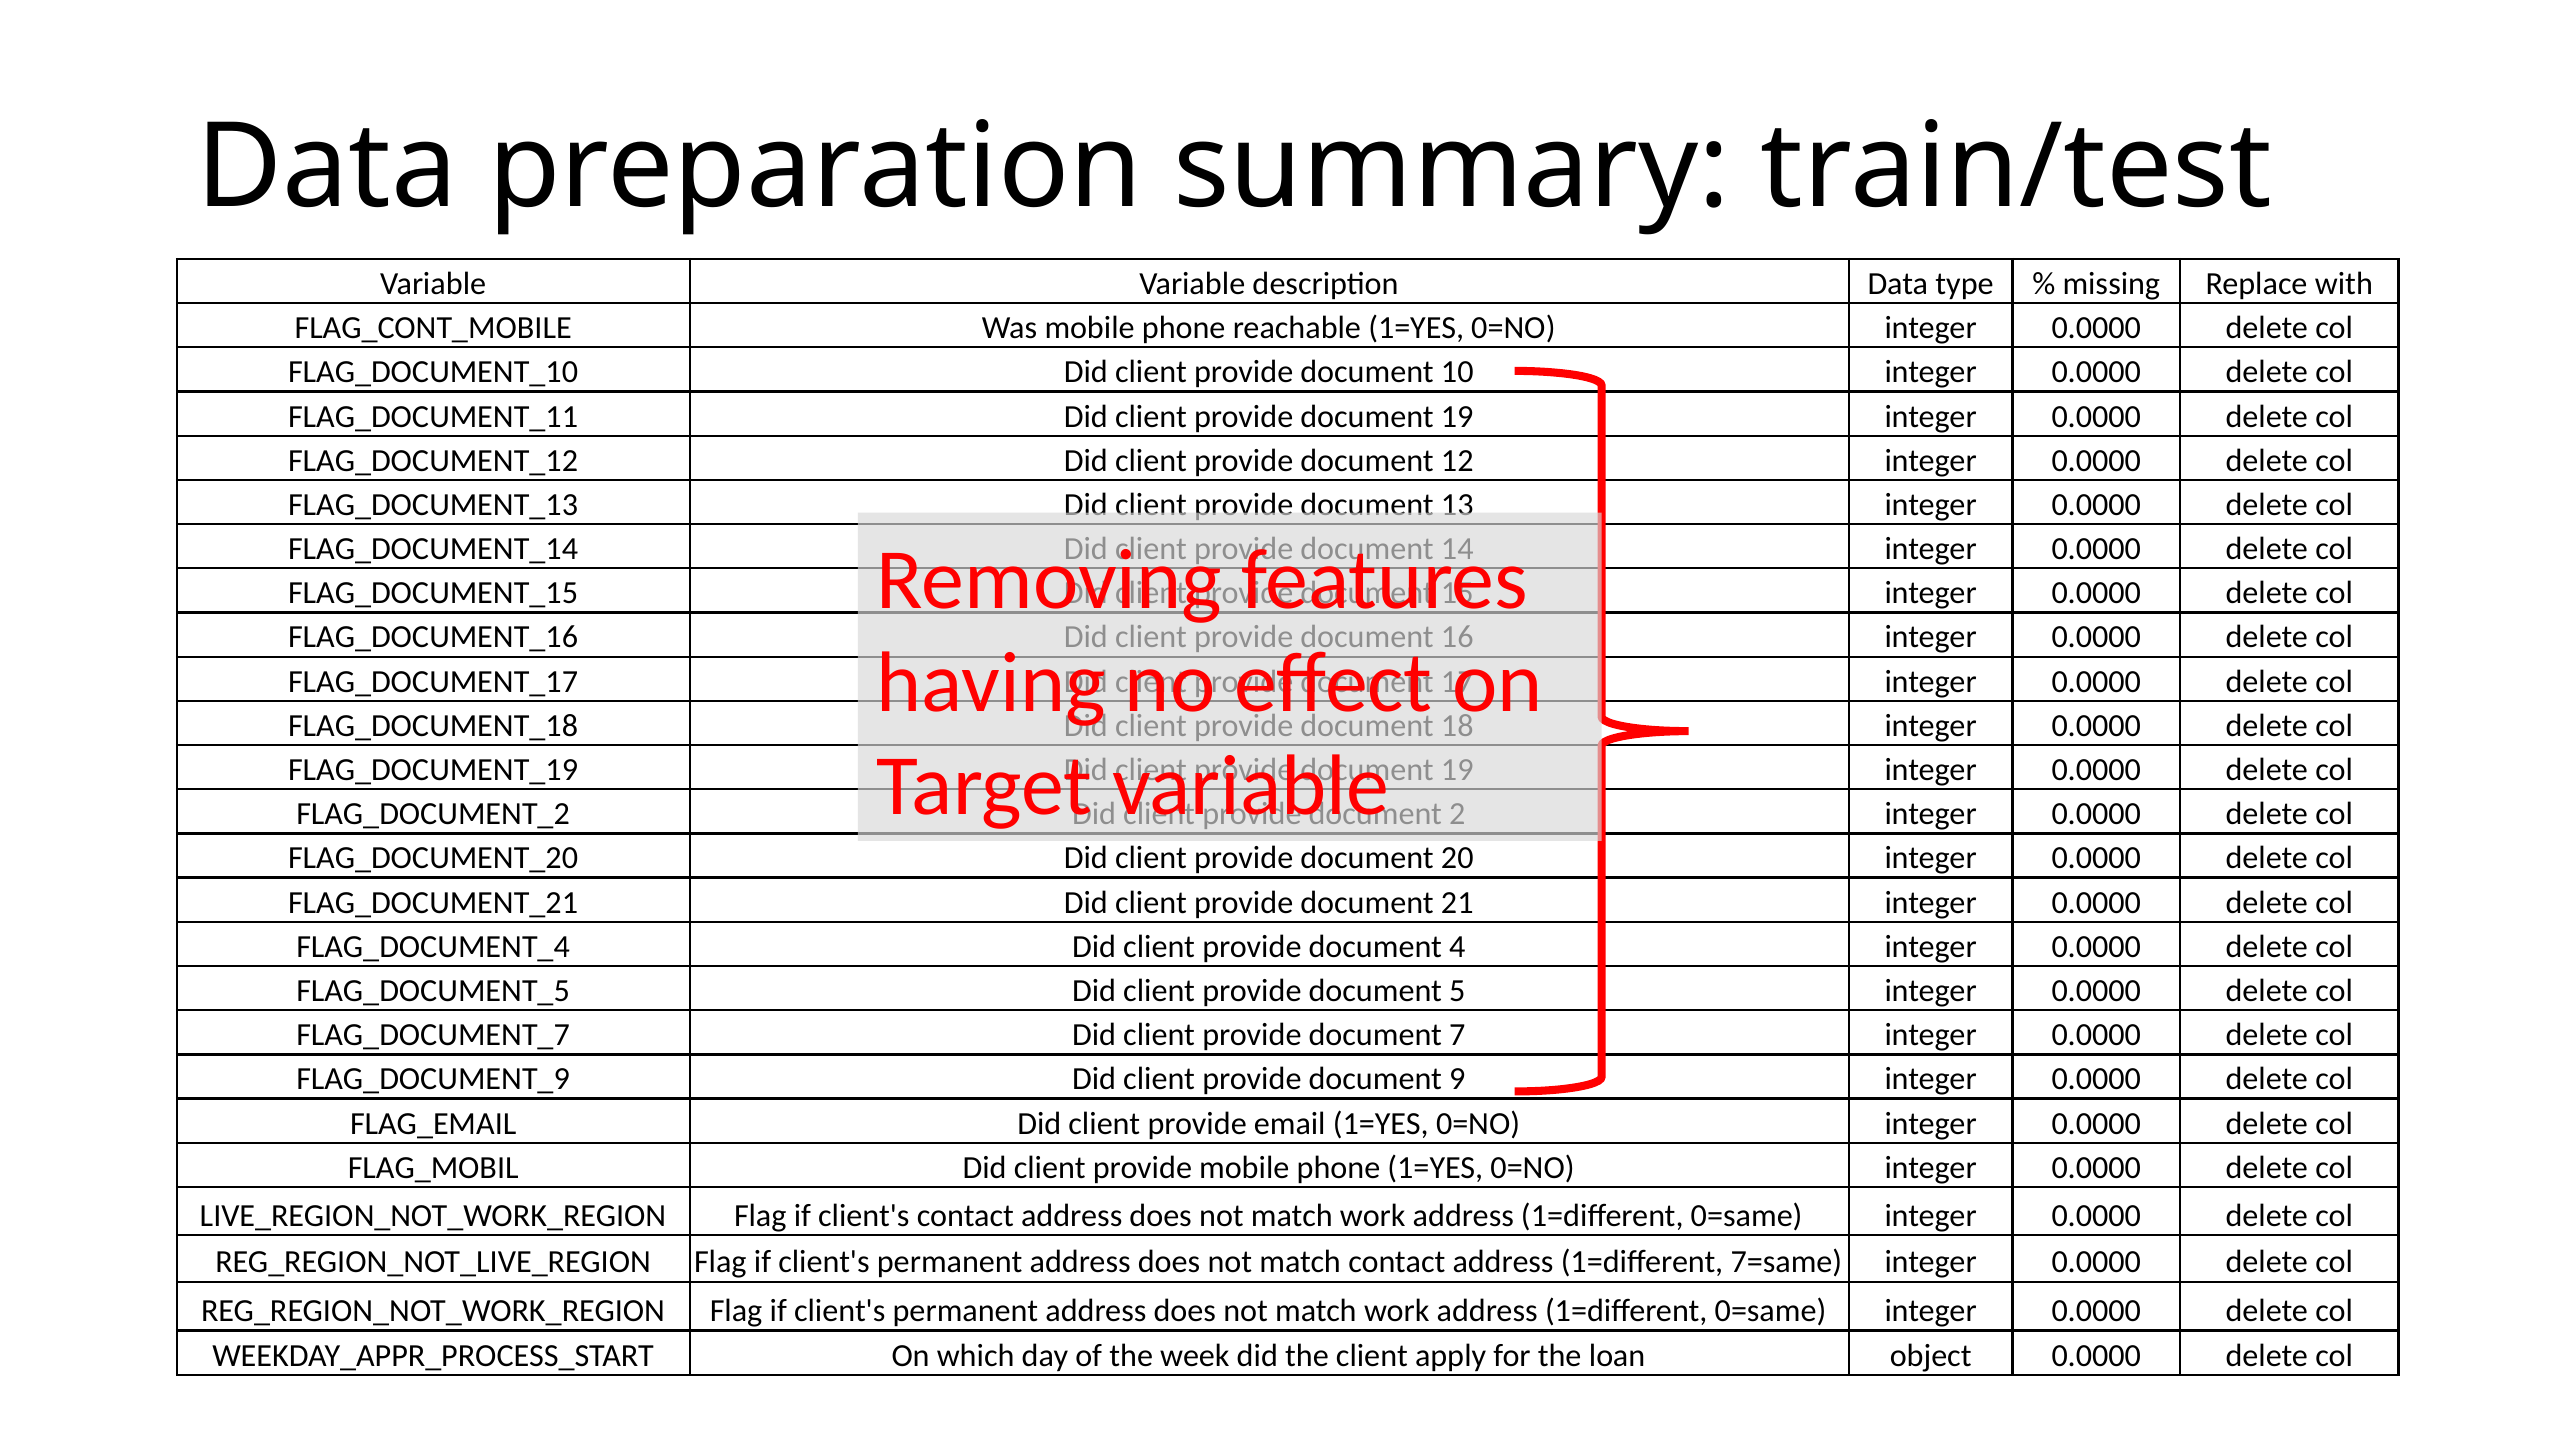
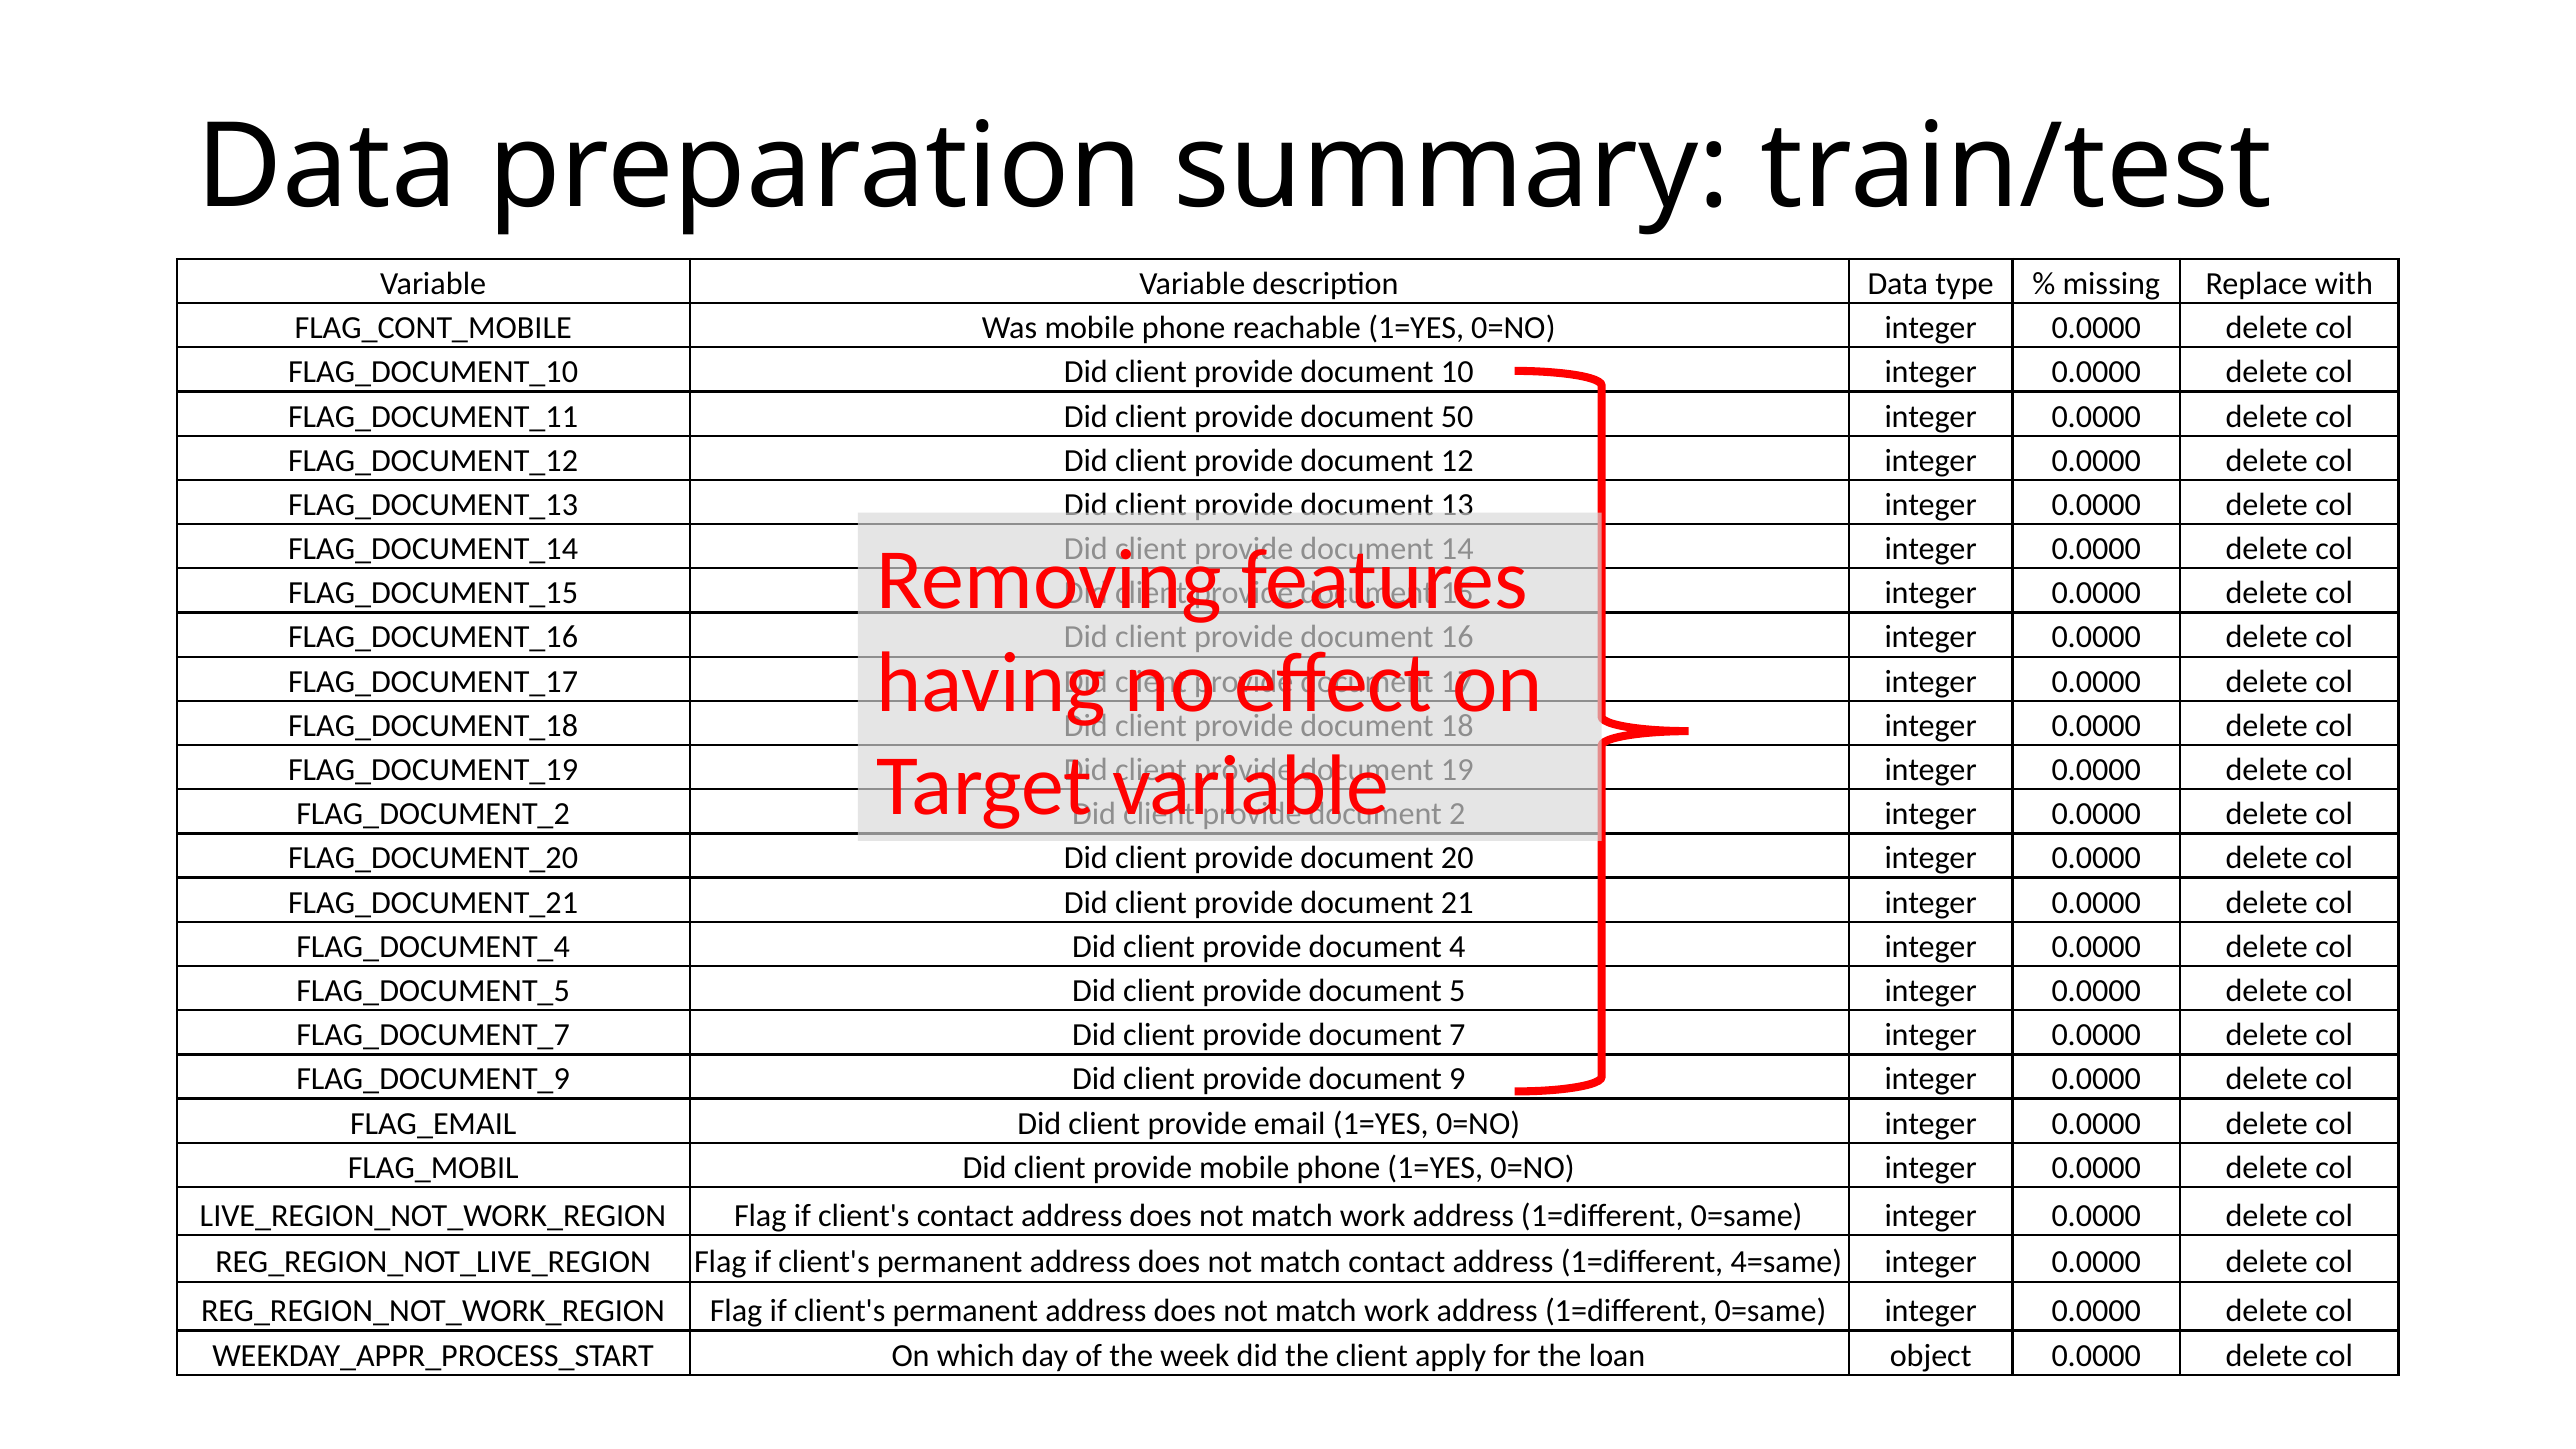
19: 19 -> 50 (1457, 416)
7=same: 7=same -> 4=same (1786, 1262)
